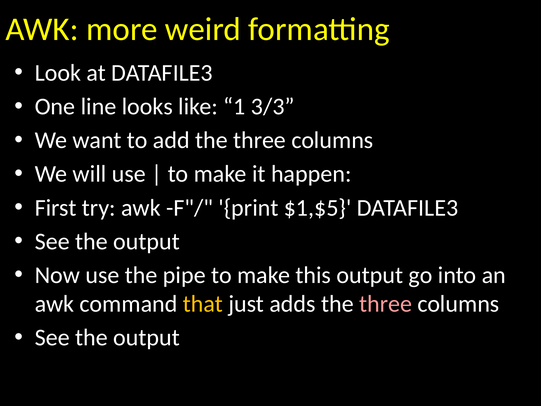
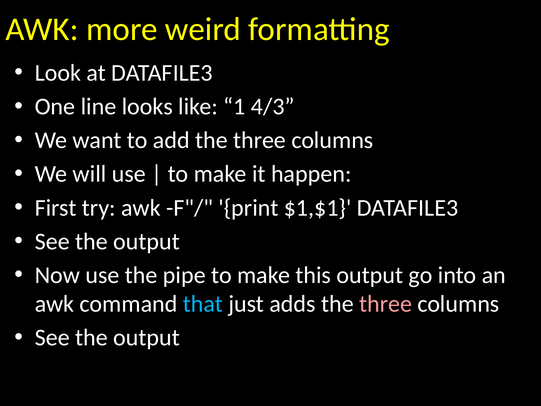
3/3: 3/3 -> 4/3 (273, 107)
$1,$5: $1,$5 -> $1,$1 (318, 208)
that colour: yellow -> light blue (203, 304)
